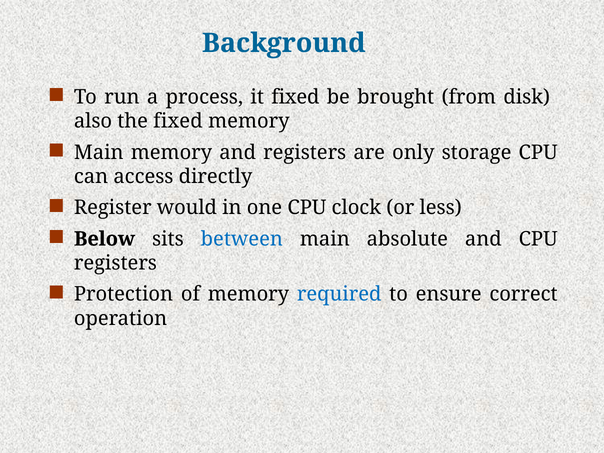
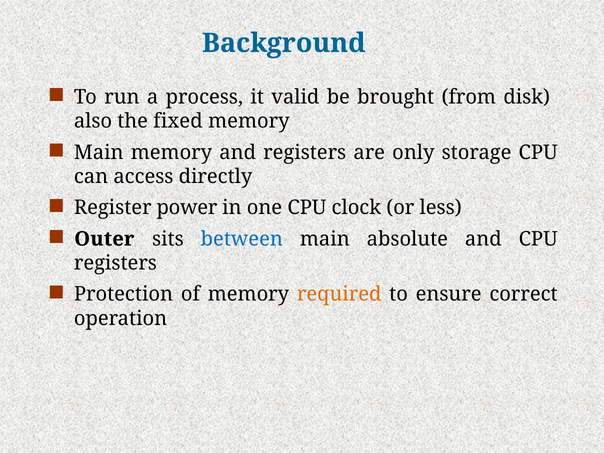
it fixed: fixed -> valid (295, 97)
would: would -> power (187, 208)
Below: Below -> Outer (104, 239)
required colour: blue -> orange (339, 294)
